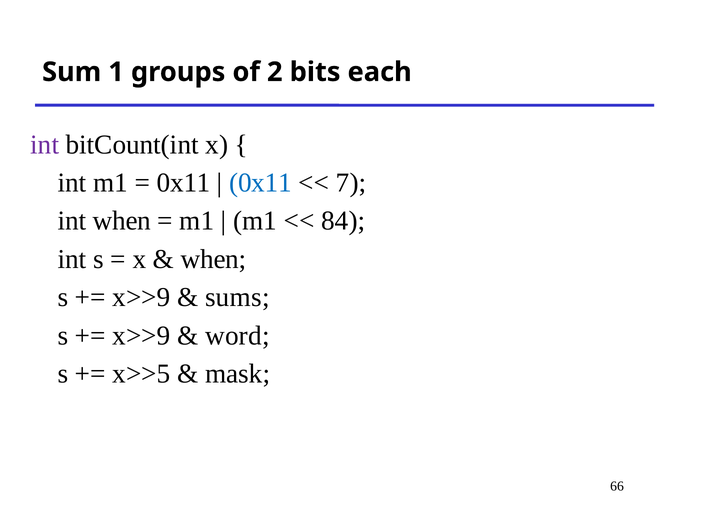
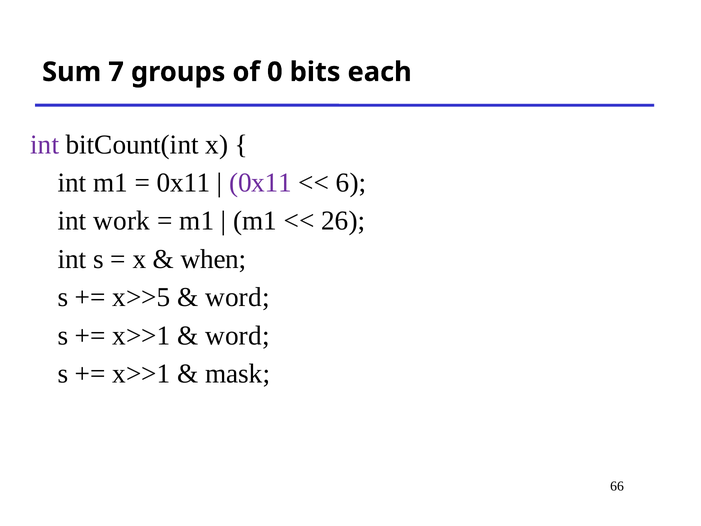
1: 1 -> 7 (116, 72)
2: 2 -> 0 (275, 72)
0x11 colour: blue -> purple (261, 183)
7: 7 -> 6 (351, 183)
int when: when -> work (122, 221)
84: 84 -> 26 (343, 221)
x>>9: x>>9 -> x>>5 (141, 297)
sums: sums -> word (237, 297)
x>>9: x>>9 -> x>>1 (141, 335)
x>>5: x>>5 -> x>>1 (141, 374)
